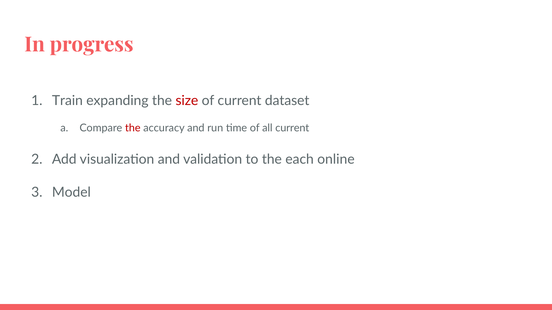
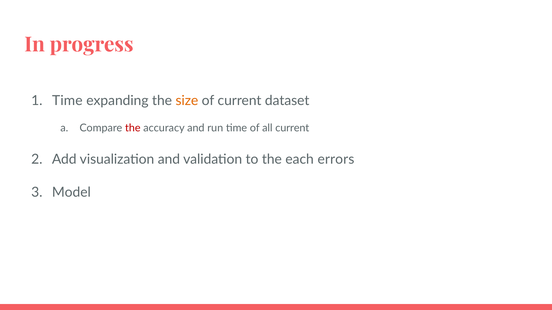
Train: Train -> Time (67, 101)
size colour: red -> orange (187, 101)
online: online -> errors (336, 160)
